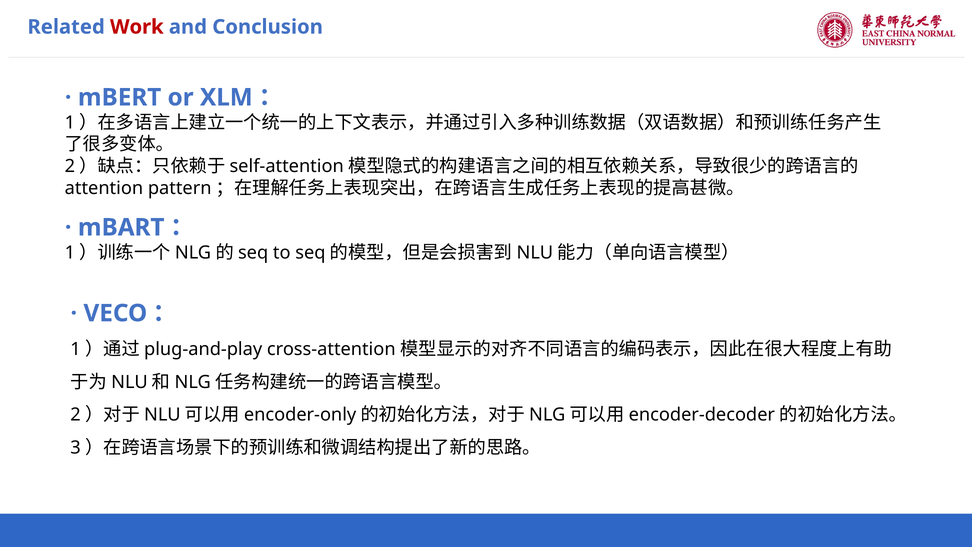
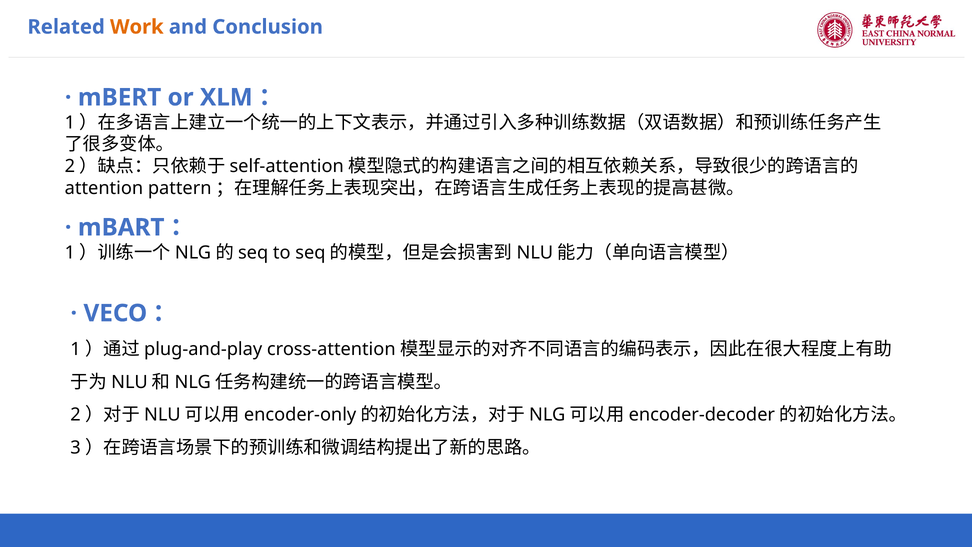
Work colour: red -> orange (137, 27)
